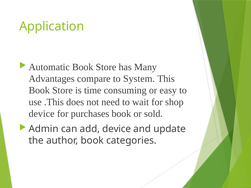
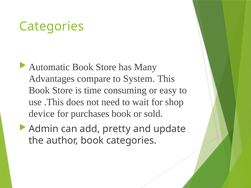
Application: Application -> Categories (52, 26)
add device: device -> pretty (117, 129)
